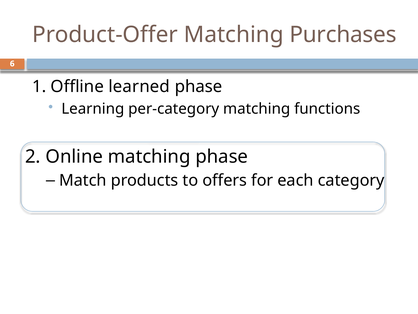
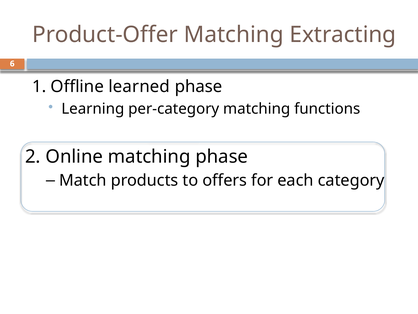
Purchases: Purchases -> Extracting (343, 35)
